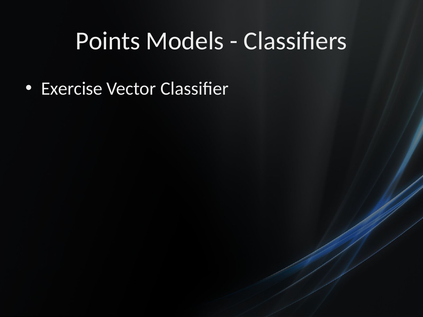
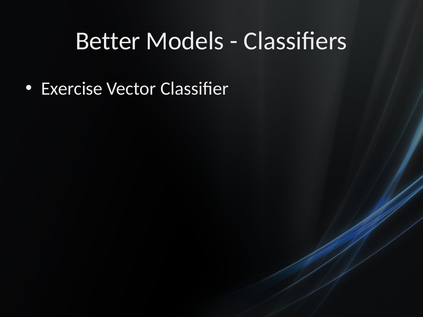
Points: Points -> Better (108, 41)
